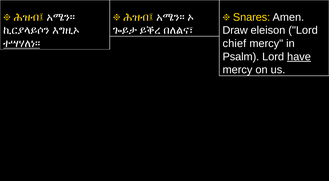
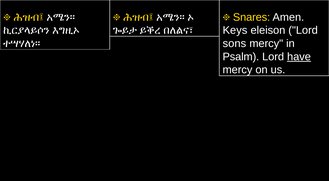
Draw: Draw -> Keys (235, 30)
chief: chief -> sons (234, 44)
ተሣሃለነ። underline: present -> none (22, 44)
